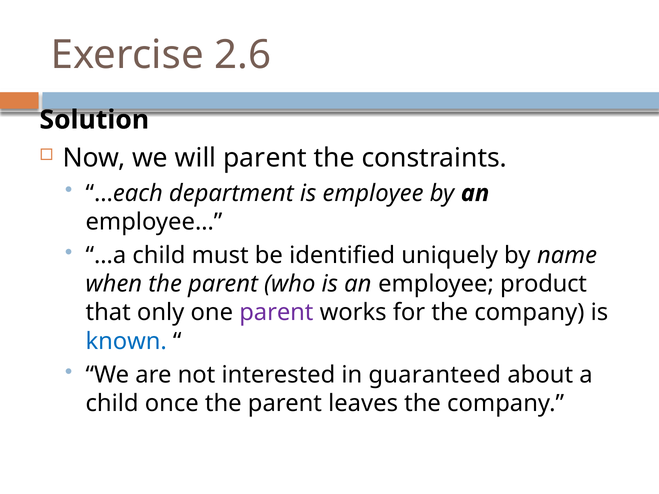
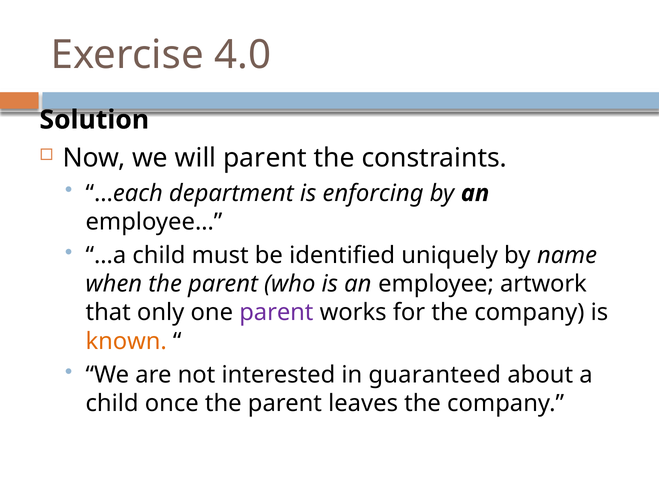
2.6: 2.6 -> 4.0 (243, 55)
is employee: employee -> enforcing (373, 193)
product: product -> artwork (543, 284)
known colour: blue -> orange (126, 341)
